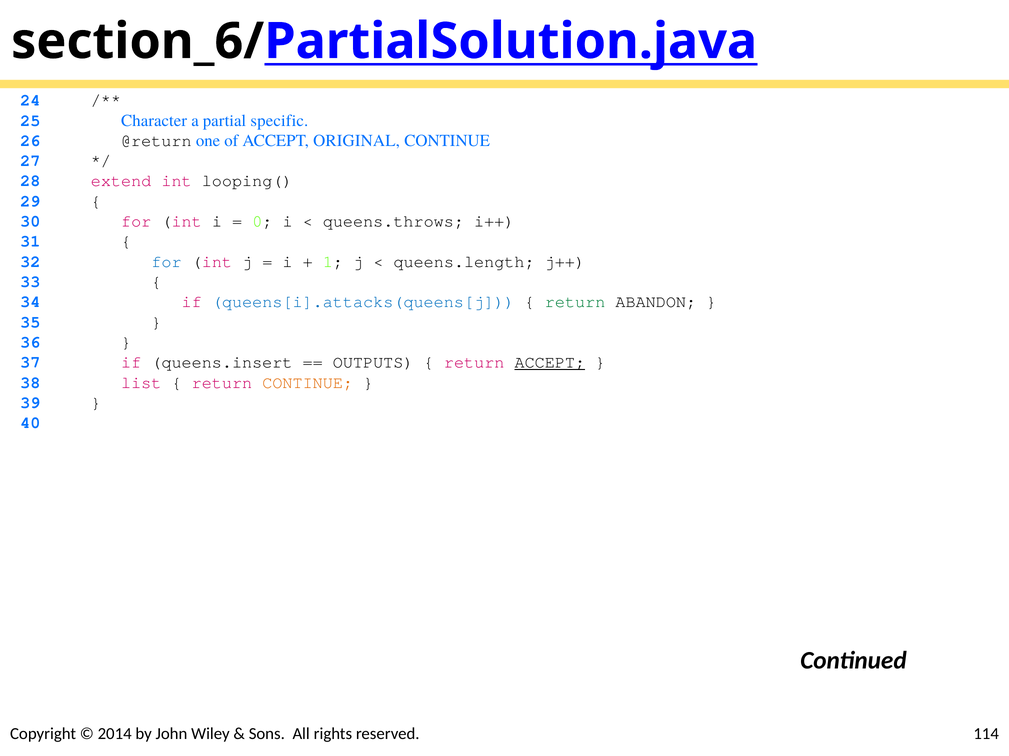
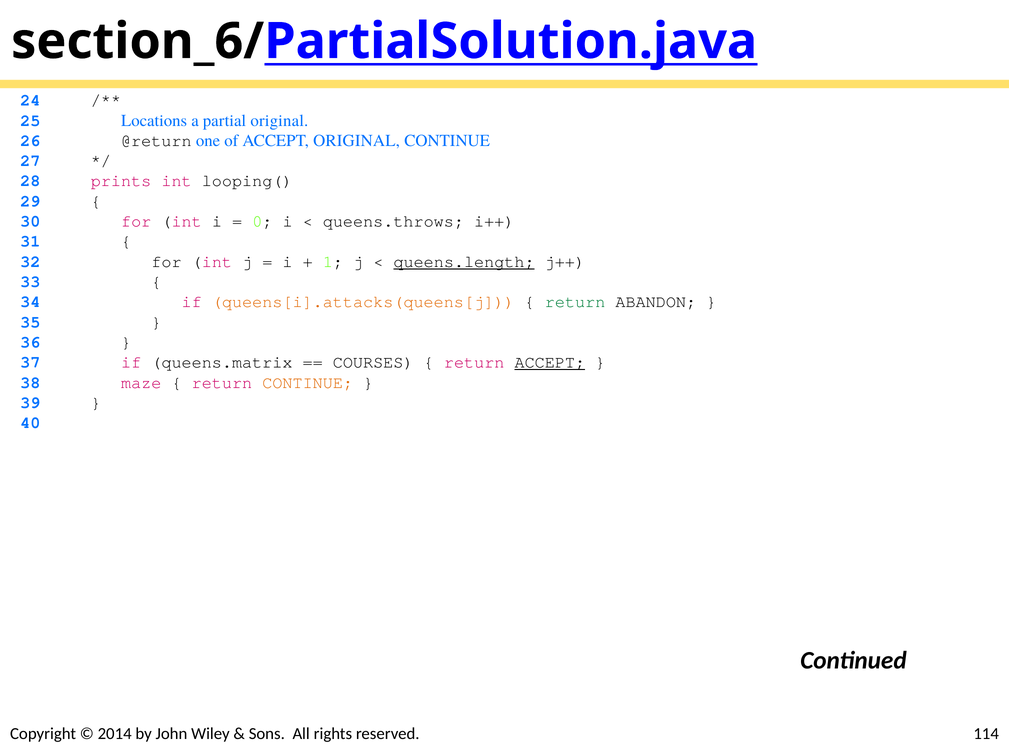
Character: Character -> Locations (154, 121)
partial specific: specific -> original (279, 121)
extend: extend -> prints (121, 181)
for colour: blue -> black (166, 262)
queens.length underline: none -> present (464, 262)
queens[i].attacks(queens[j colour: blue -> orange (363, 302)
queens.insert: queens.insert -> queens.matrix (222, 363)
OUTPUTS: OUTPUTS -> COURSES (373, 363)
list: list -> maze (141, 383)
